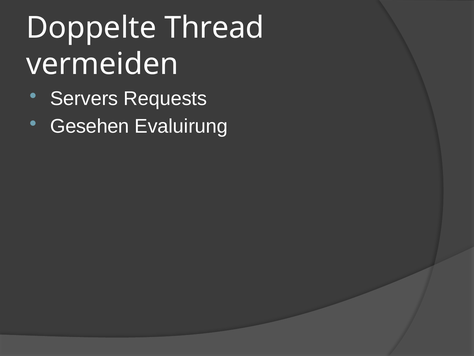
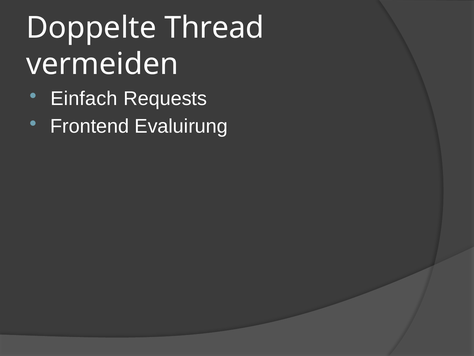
Servers: Servers -> Einfach (84, 99)
Gesehen: Gesehen -> Frontend (90, 126)
